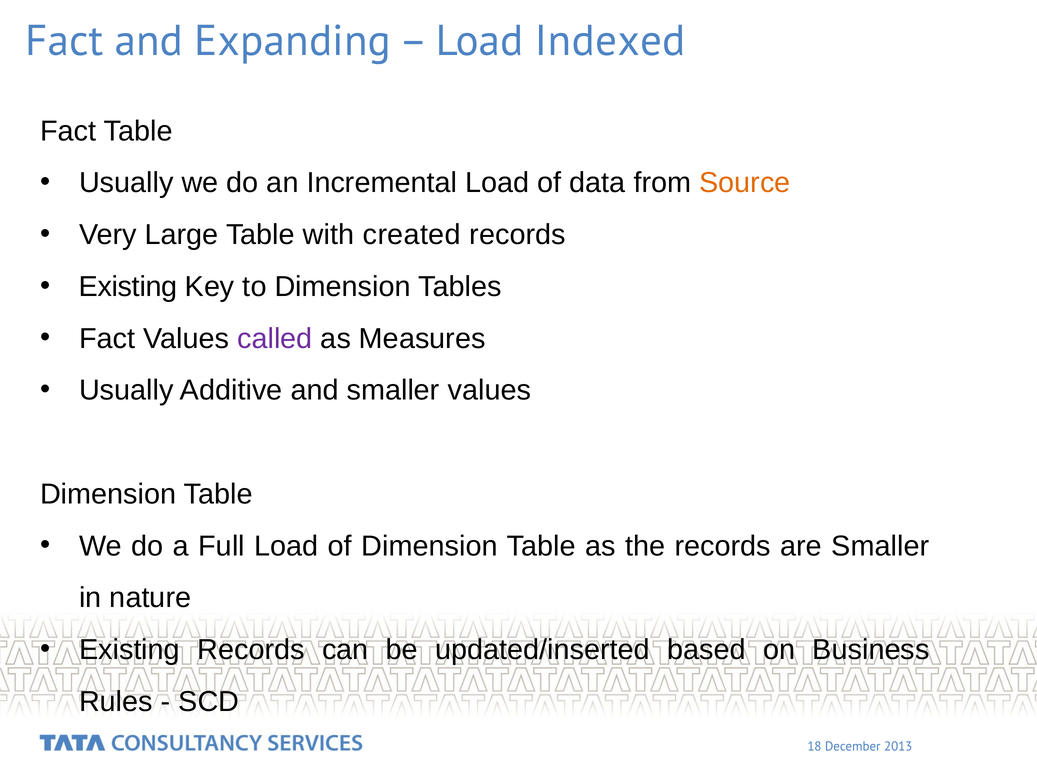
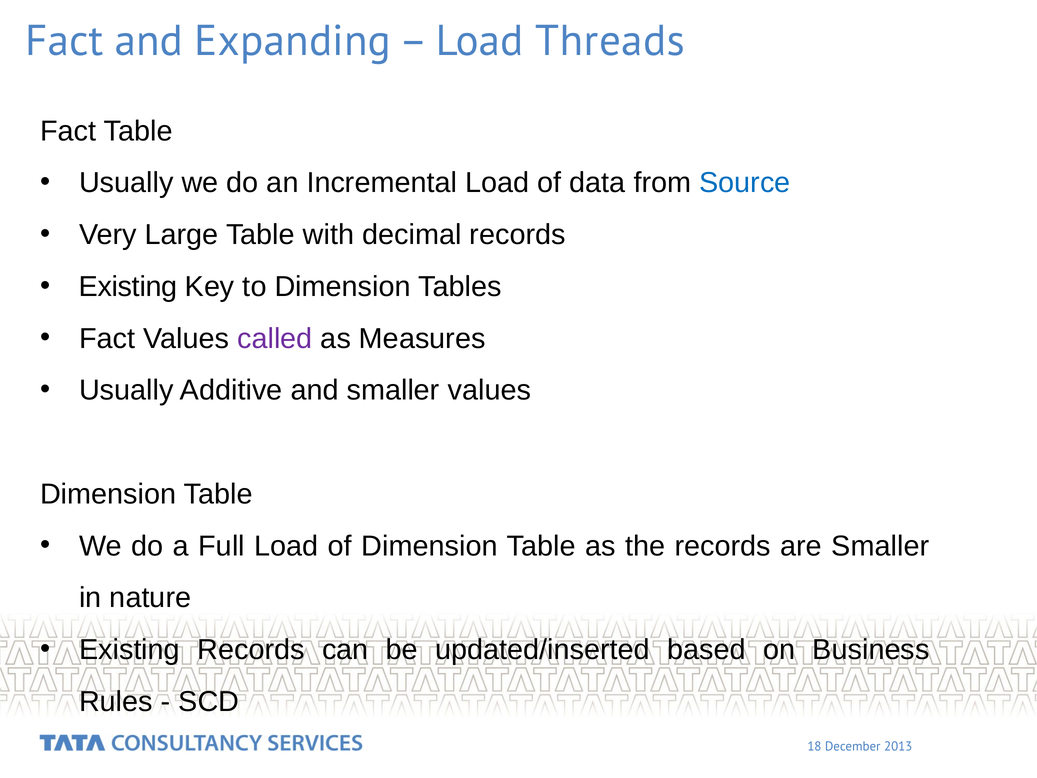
Indexed: Indexed -> Threads (610, 41)
Source colour: orange -> blue (745, 183)
created: created -> decimal (412, 235)
